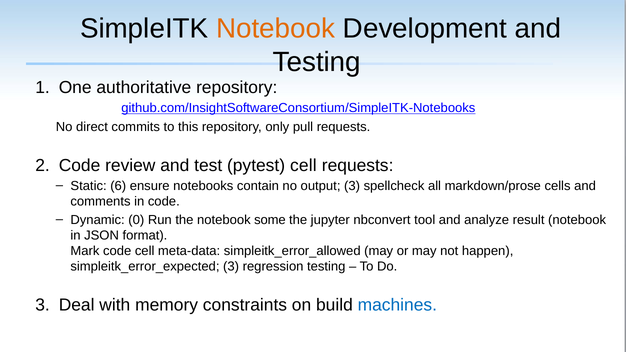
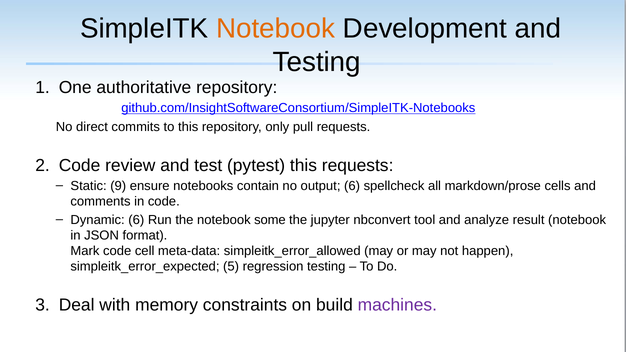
pytest cell: cell -> this (303, 165)
6: 6 -> 9 (118, 186)
output 3: 3 -> 6 (352, 186)
Dynamic 0: 0 -> 6 (136, 220)
simpleitk_error_expected 3: 3 -> 5 (231, 267)
machines colour: blue -> purple (397, 305)
